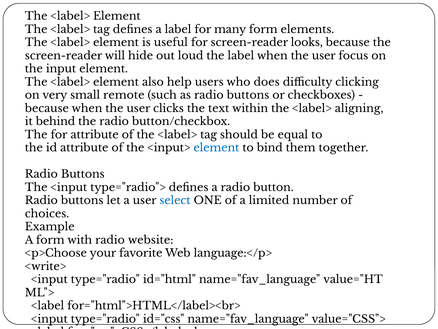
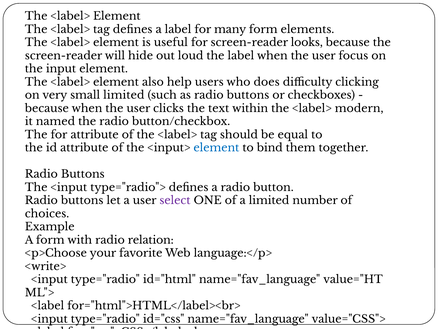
small remote: remote -> limited (124, 95)
aligning: aligning -> modern (359, 108)
behind: behind -> named (55, 121)
select colour: blue -> purple (175, 200)
website: website -> relation (151, 240)
